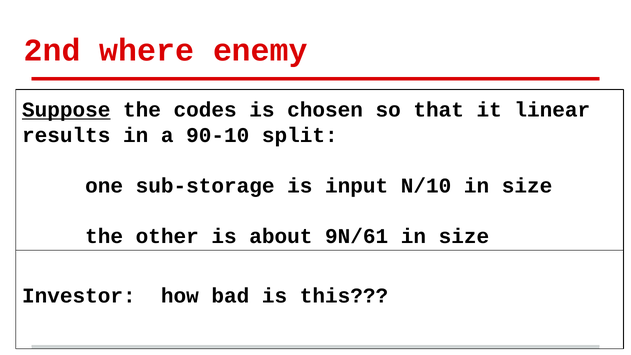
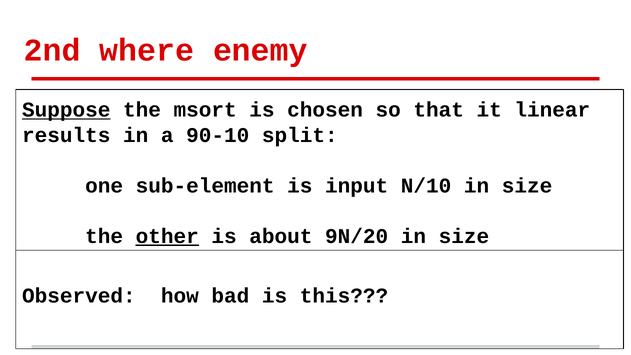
codes: codes -> msort (205, 110)
sub-storage: sub-storage -> sub-element (205, 186)
other underline: none -> present (167, 236)
9N/61: 9N/61 -> 9N/20 (357, 236)
Investor: Investor -> Observed (79, 296)
